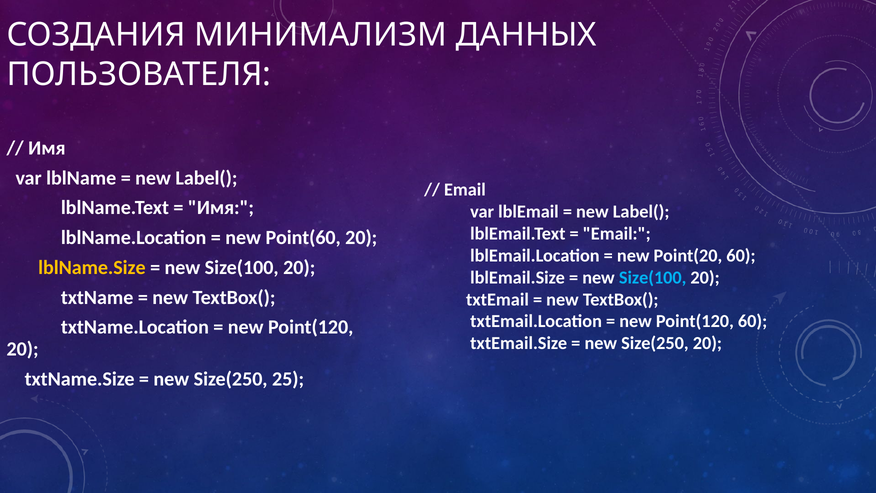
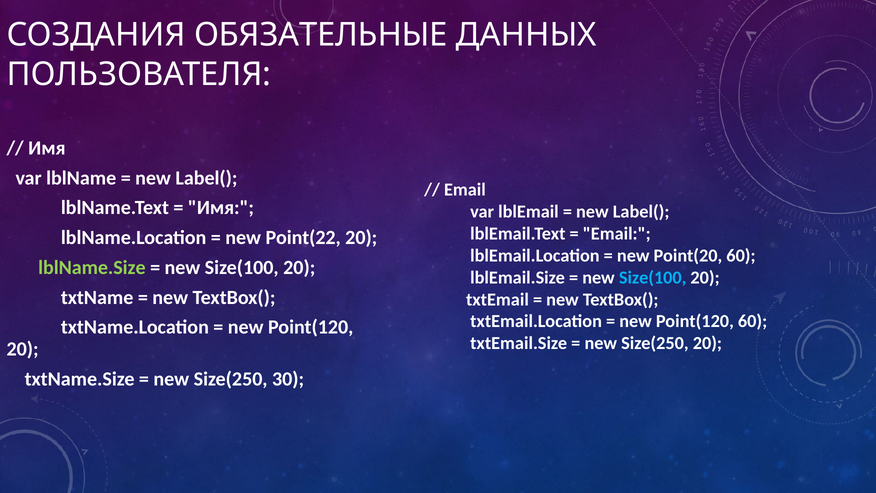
МИНИМАЛИЗМ: МИНИМАЛИЗМ -> ОБЯЗАТЕЛЬНЫЕ (321, 35)
Point(60: Point(60 -> Point(22 (303, 238)
lblName.Size colour: yellow -> light green (92, 267)
25: 25 -> 30 (288, 379)
